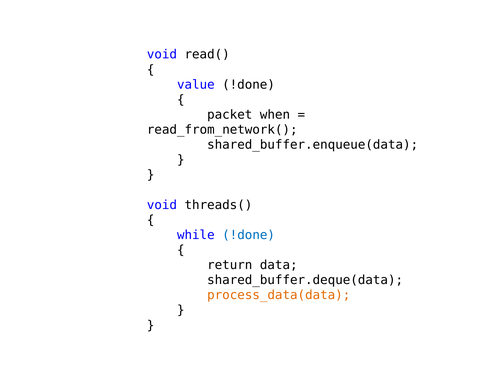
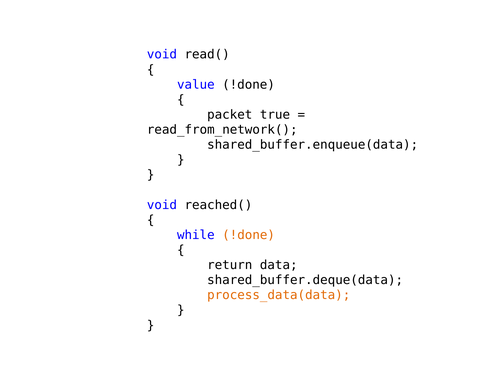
when: when -> true (275, 115)
threads(: threads( -> reached( (218, 205)
!done colour: blue -> orange (249, 235)
